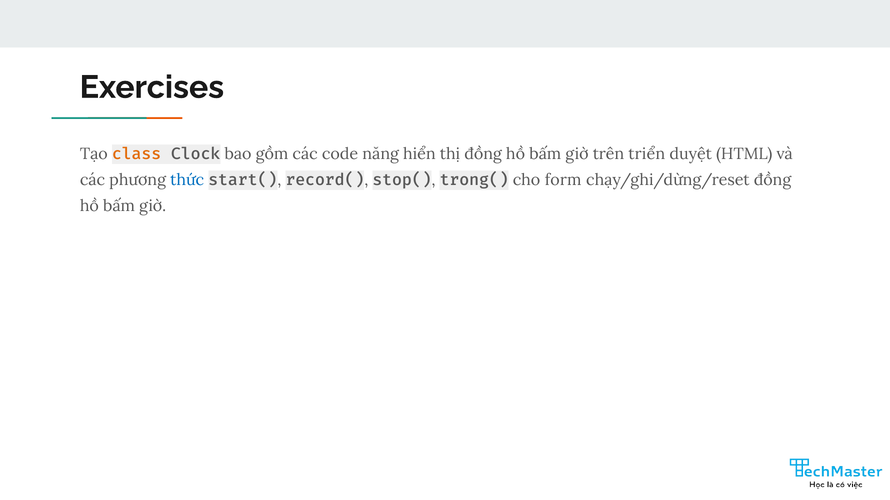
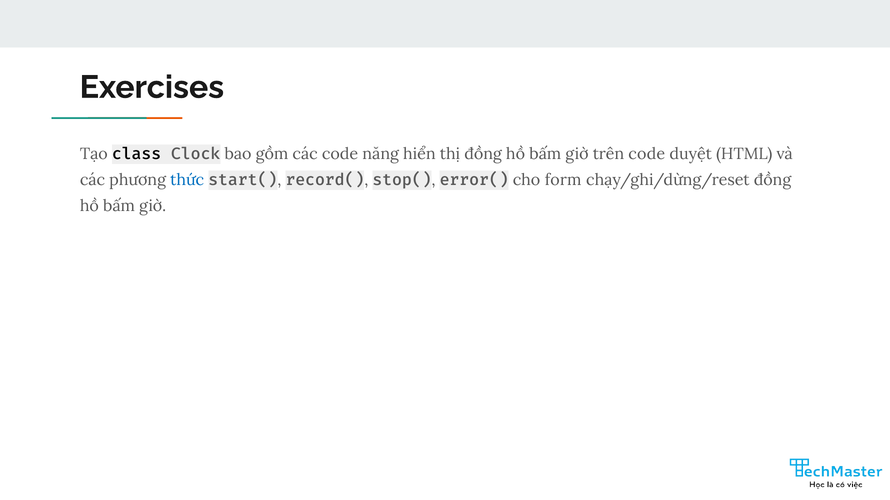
class colour: orange -> black (137, 154)
trên triển: triển -> code (647, 154)
trong(: trong( -> error( (474, 180)
